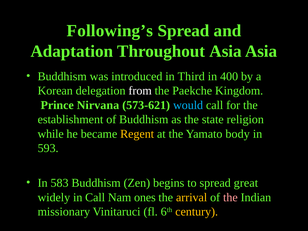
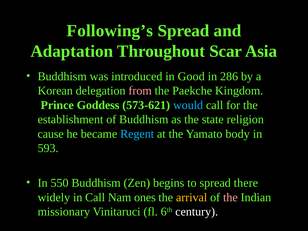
Throughout Asia: Asia -> Scar (226, 51)
Third: Third -> Good (191, 76)
400: 400 -> 286 (229, 76)
from colour: white -> pink (140, 91)
Nirvana: Nirvana -> Goddess (98, 105)
while: while -> cause (51, 134)
Regent colour: yellow -> light blue (137, 134)
583: 583 -> 550 (60, 183)
great: great -> there (246, 183)
century colour: yellow -> white (197, 212)
